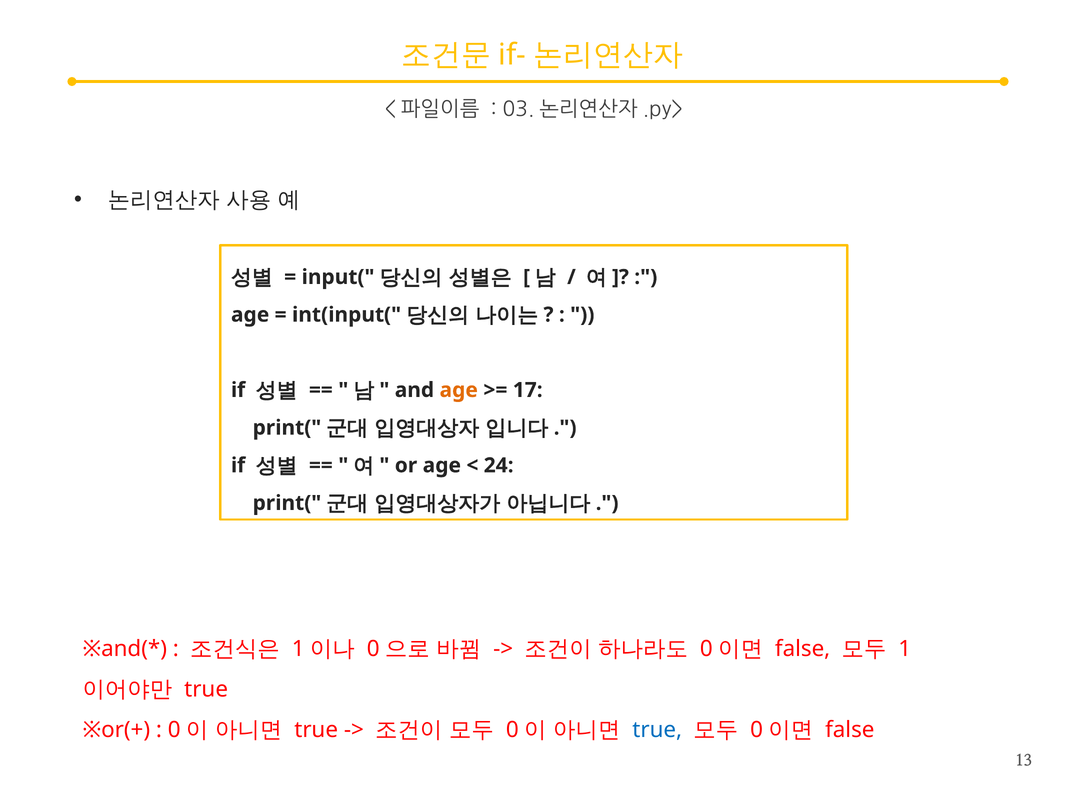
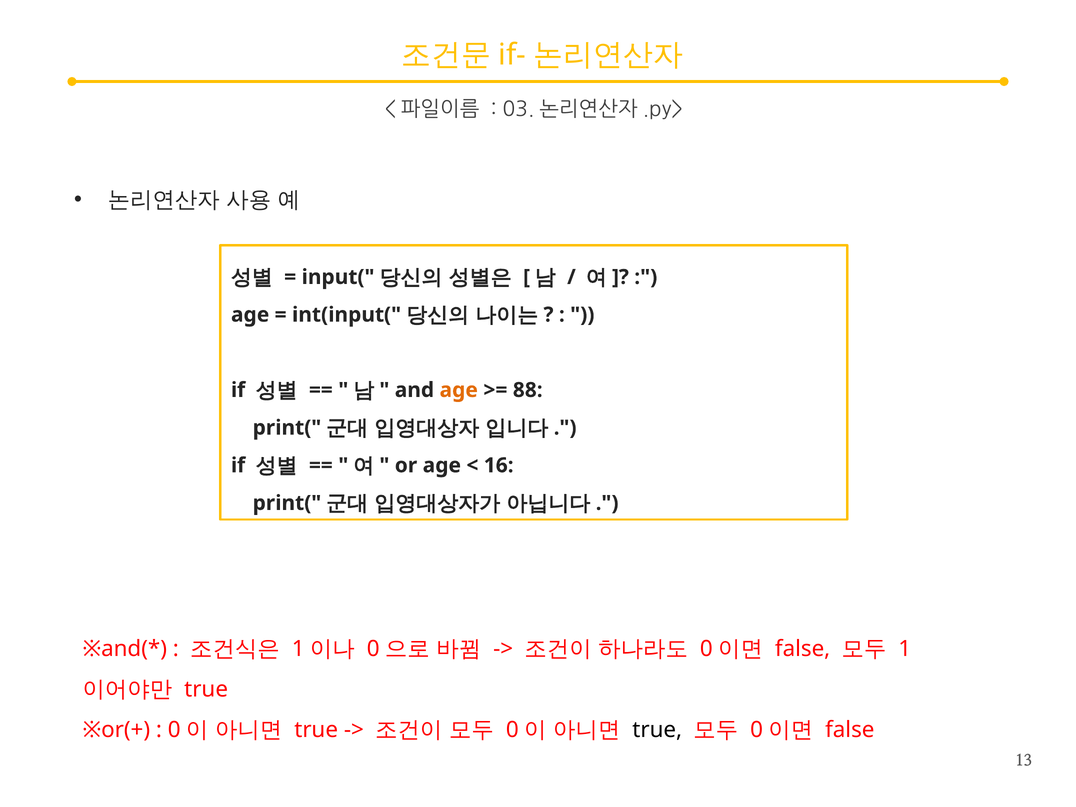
17: 17 -> 88 (528, 390)
24: 24 -> 16 (499, 465)
true colour: blue -> black (657, 730)
